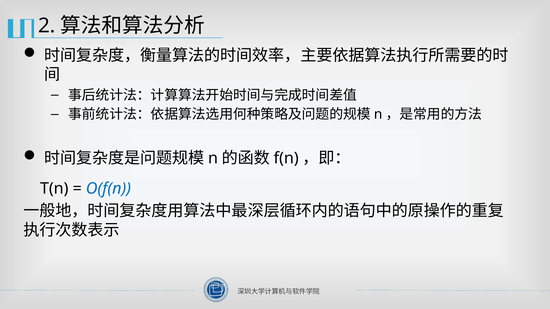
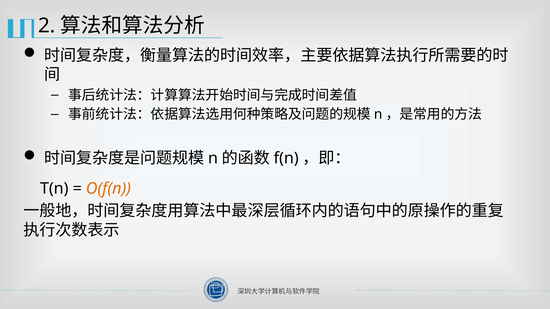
O(f(n colour: blue -> orange (108, 189)
